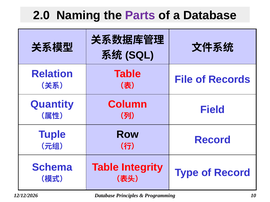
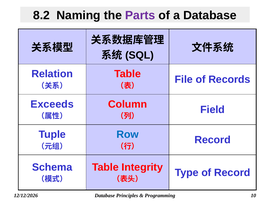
2.0: 2.0 -> 8.2 (42, 15)
Quantity: Quantity -> Exceeds (52, 104)
Row colour: black -> blue (128, 135)
